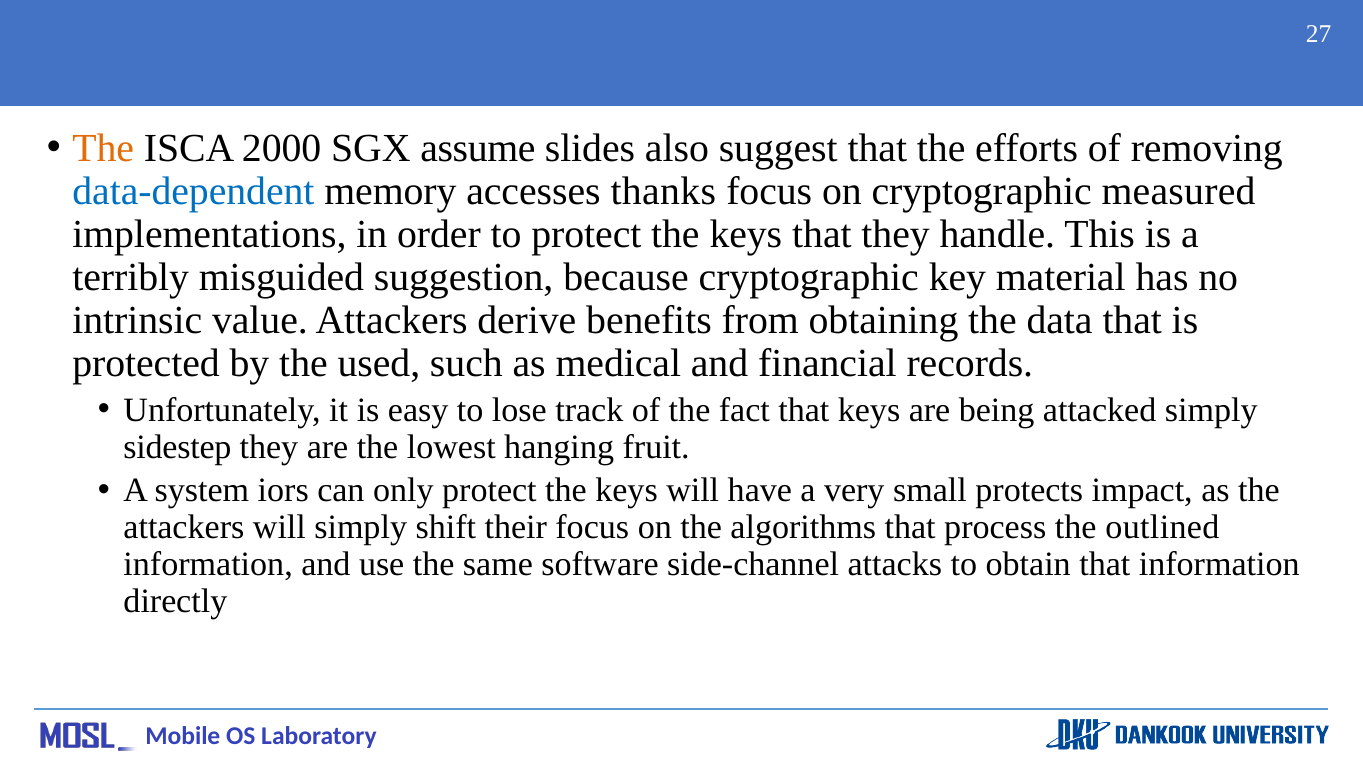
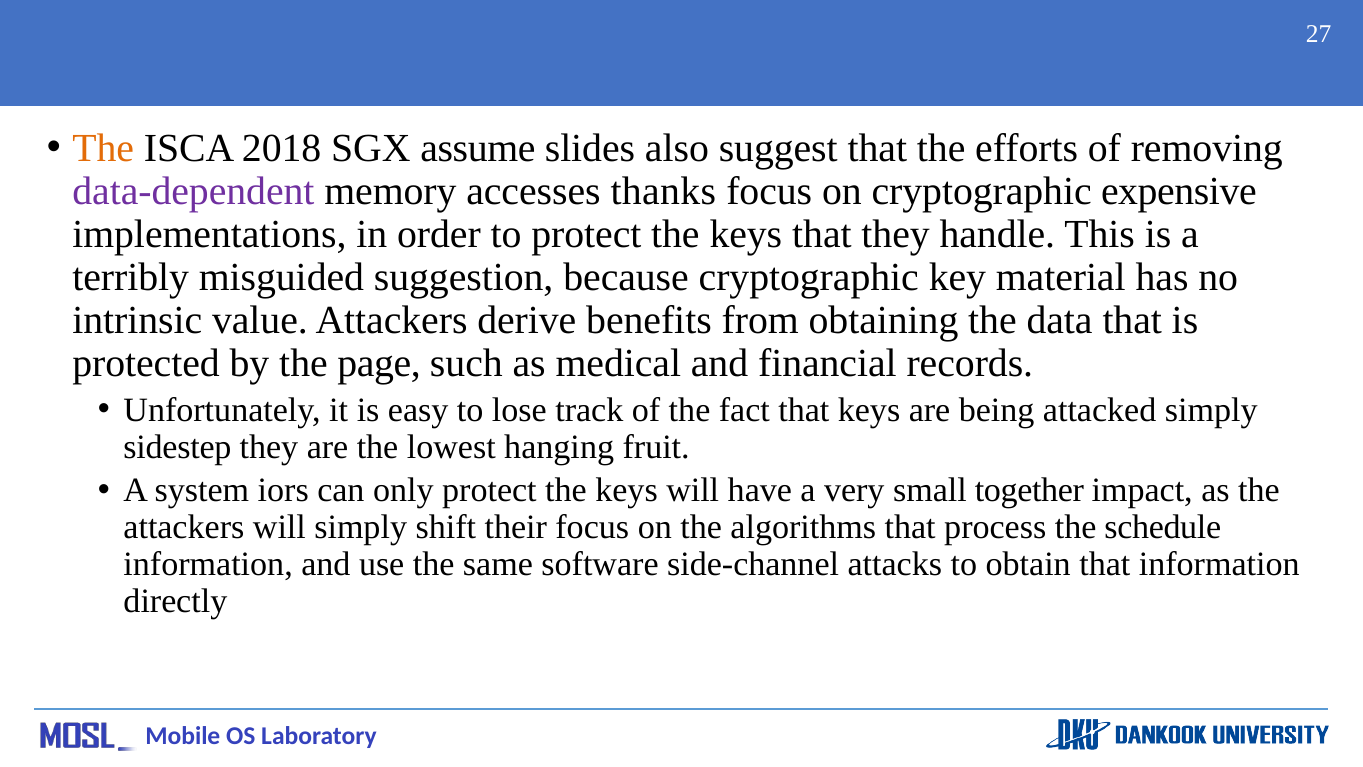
2000: 2000 -> 2018 (282, 148)
data-dependent colour: blue -> purple (193, 191)
measured: measured -> expensive (1179, 191)
used: used -> page (379, 363)
protects: protects -> together (1029, 490)
outlined: outlined -> schedule (1163, 527)
